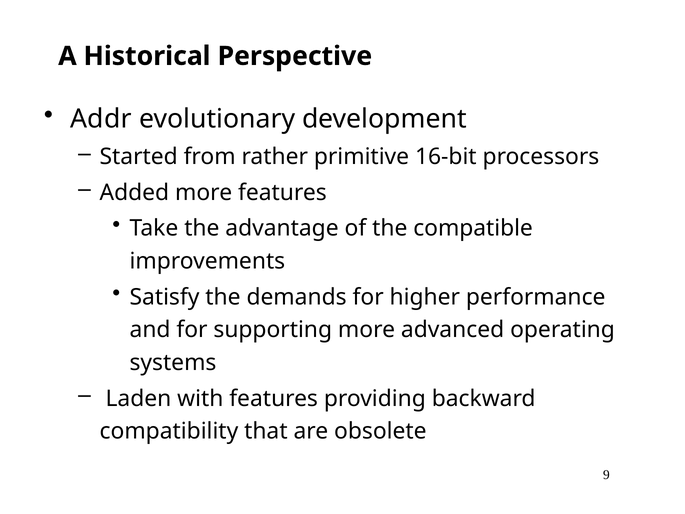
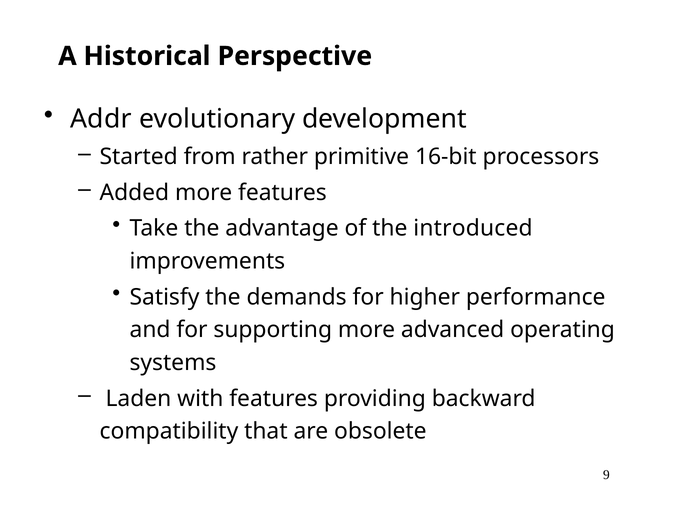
compatible: compatible -> introduced (473, 228)
